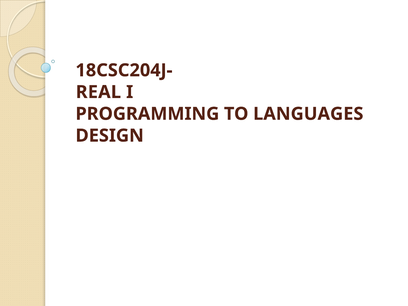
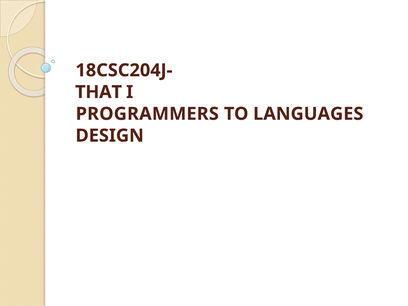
REAL: REAL -> THAT (99, 92)
PROGRAMMING: PROGRAMMING -> PROGRAMMERS (147, 114)
